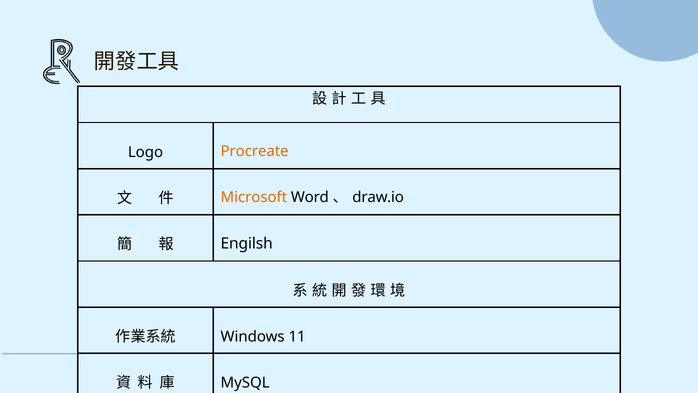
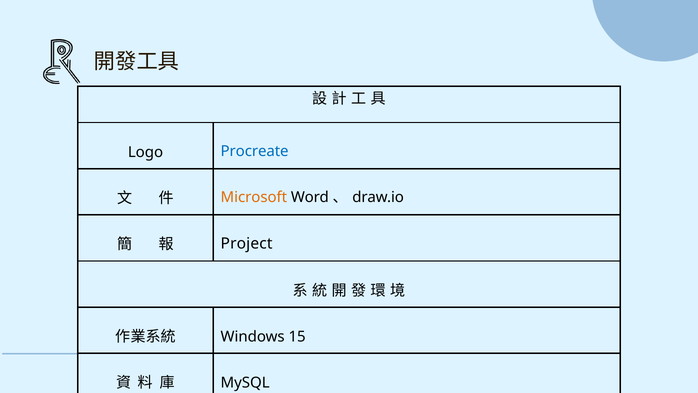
Procreate colour: orange -> blue (255, 151)
Engilsh: Engilsh -> Project (247, 244)
11: 11 -> 15 (297, 336)
